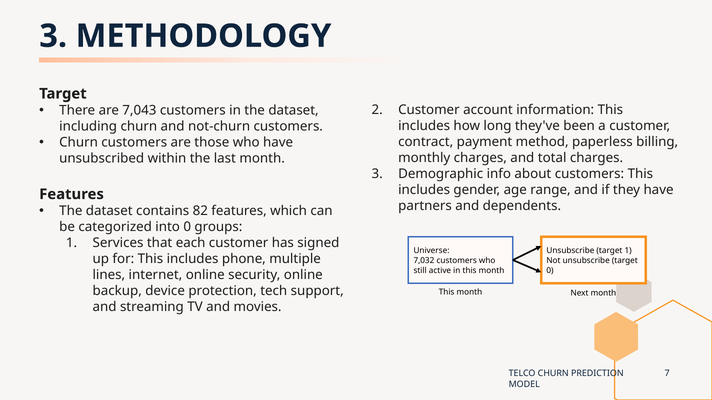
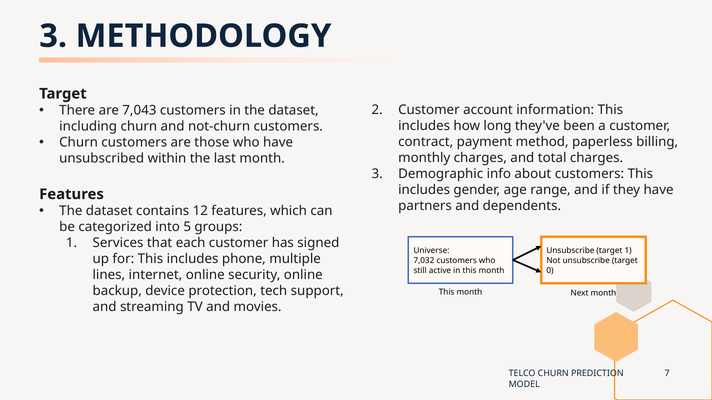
82: 82 -> 12 (200, 211)
into 0: 0 -> 5 (187, 227)
